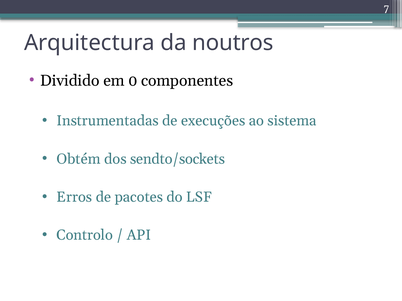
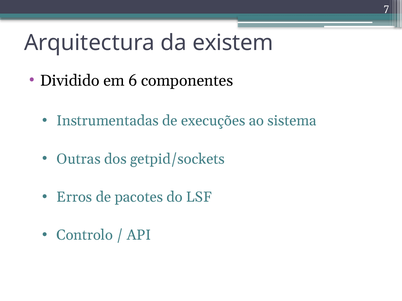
noutros: noutros -> existem (233, 43)
0: 0 -> 6 (133, 81)
Obtém: Obtém -> Outras (79, 159)
sendto/sockets: sendto/sockets -> getpid/sockets (177, 159)
